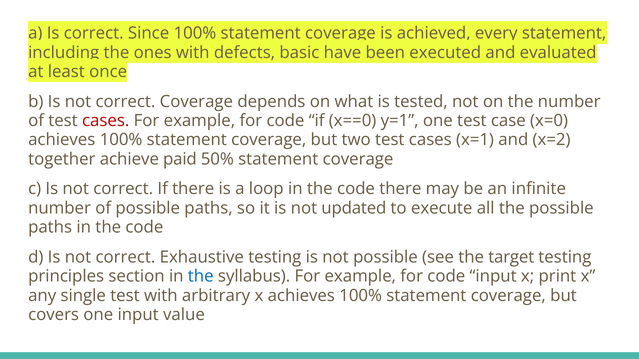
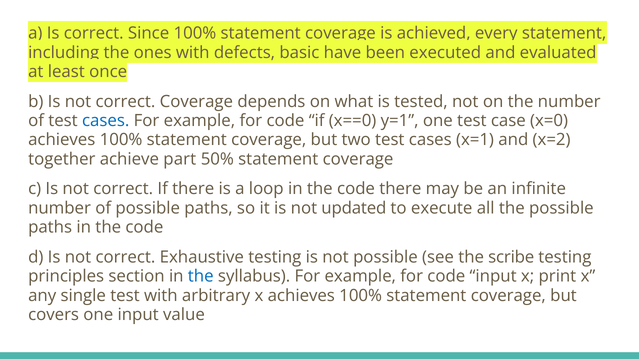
cases colour: red -> blue (106, 121)
paid: paid -> part (180, 159)
target: target -> scribe (511, 257)
